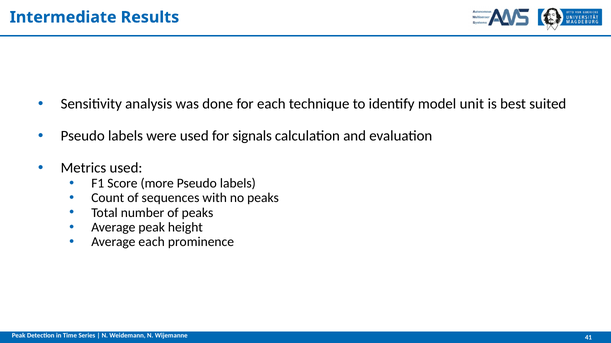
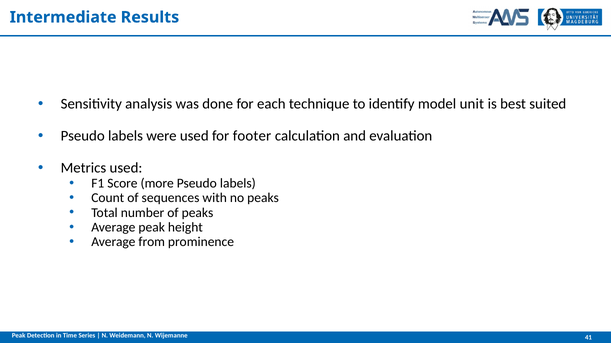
signals: signals -> footer (252, 136)
Average each: each -> from (152, 242)
